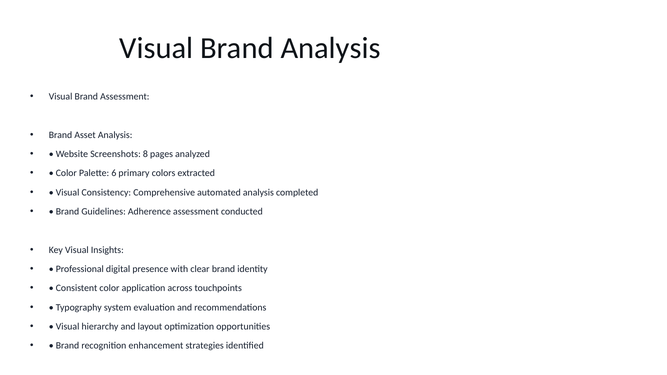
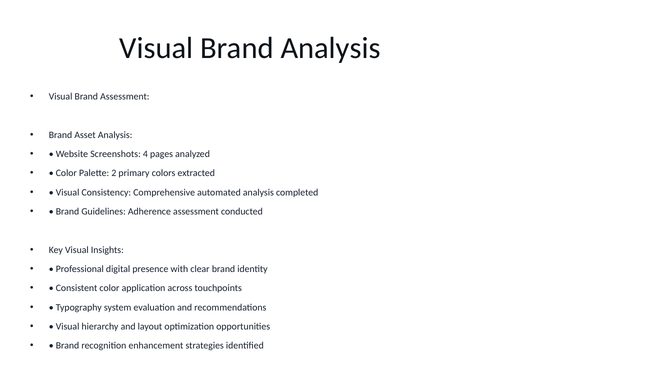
8: 8 -> 4 (145, 154)
6: 6 -> 2 (114, 173)
